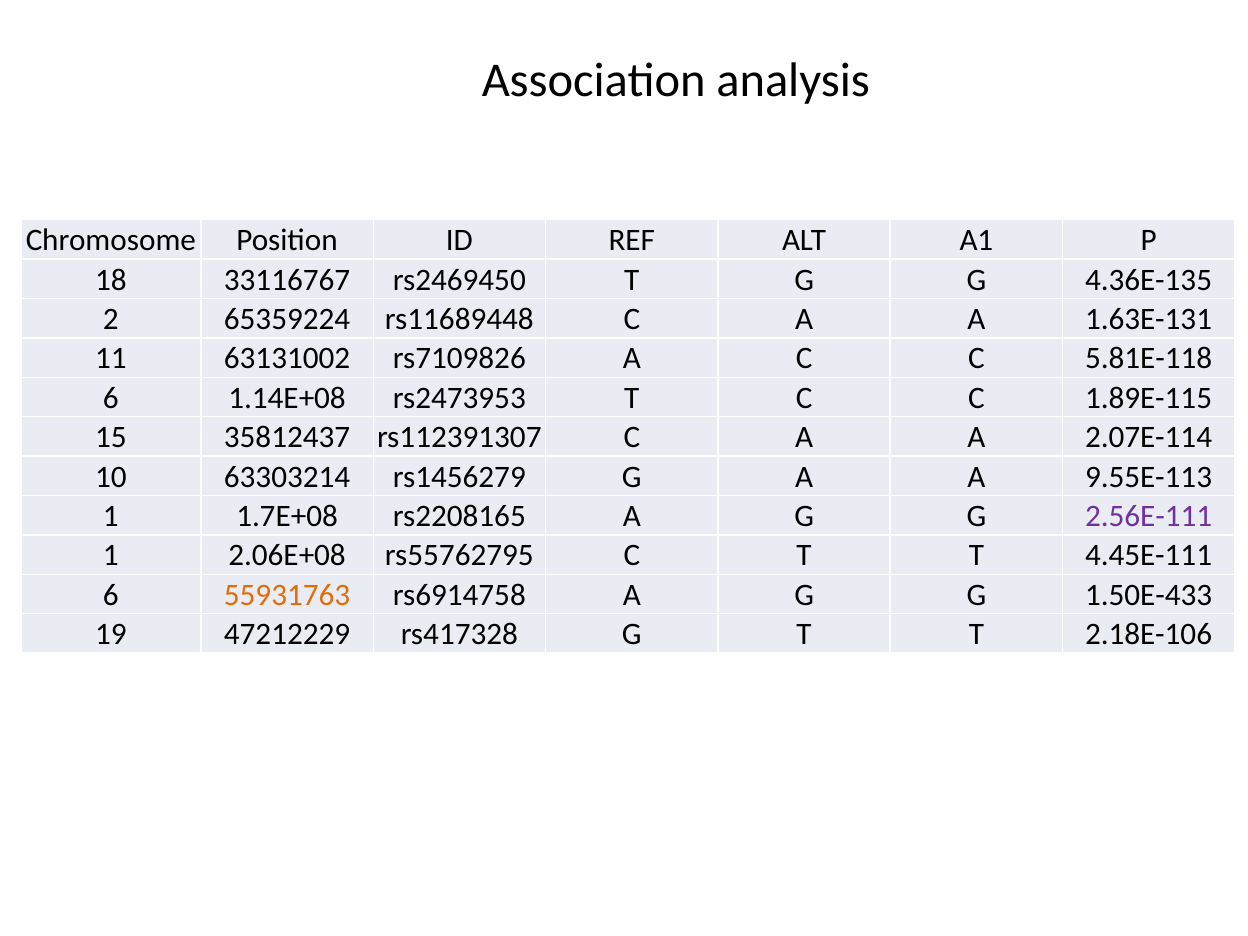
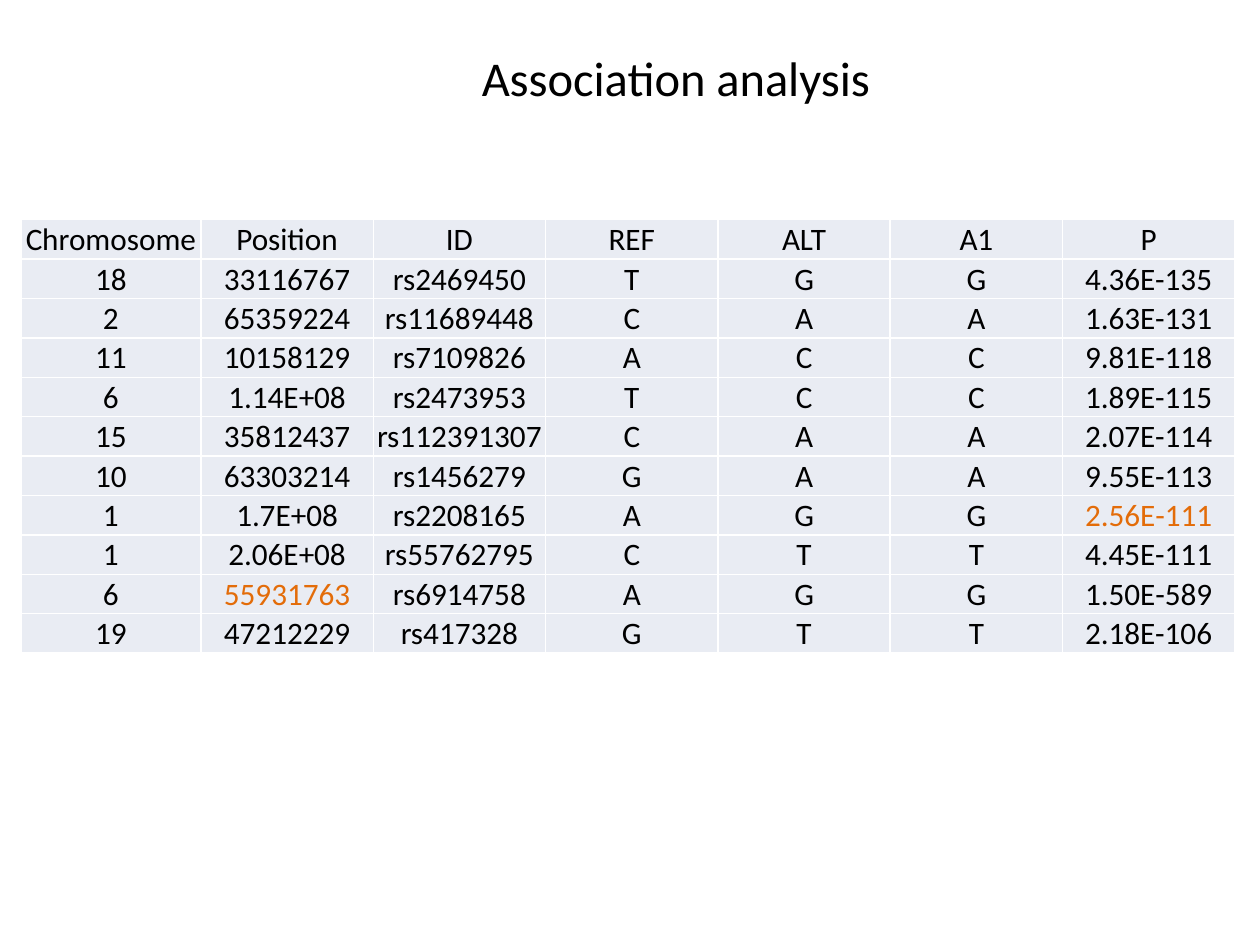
63131002: 63131002 -> 10158129 (287, 359)
5.81E-118: 5.81E-118 -> 9.81E-118 (1149, 359)
2.56E-111 colour: purple -> orange (1149, 516)
1.50E-433: 1.50E-433 -> 1.50E-589 (1149, 595)
